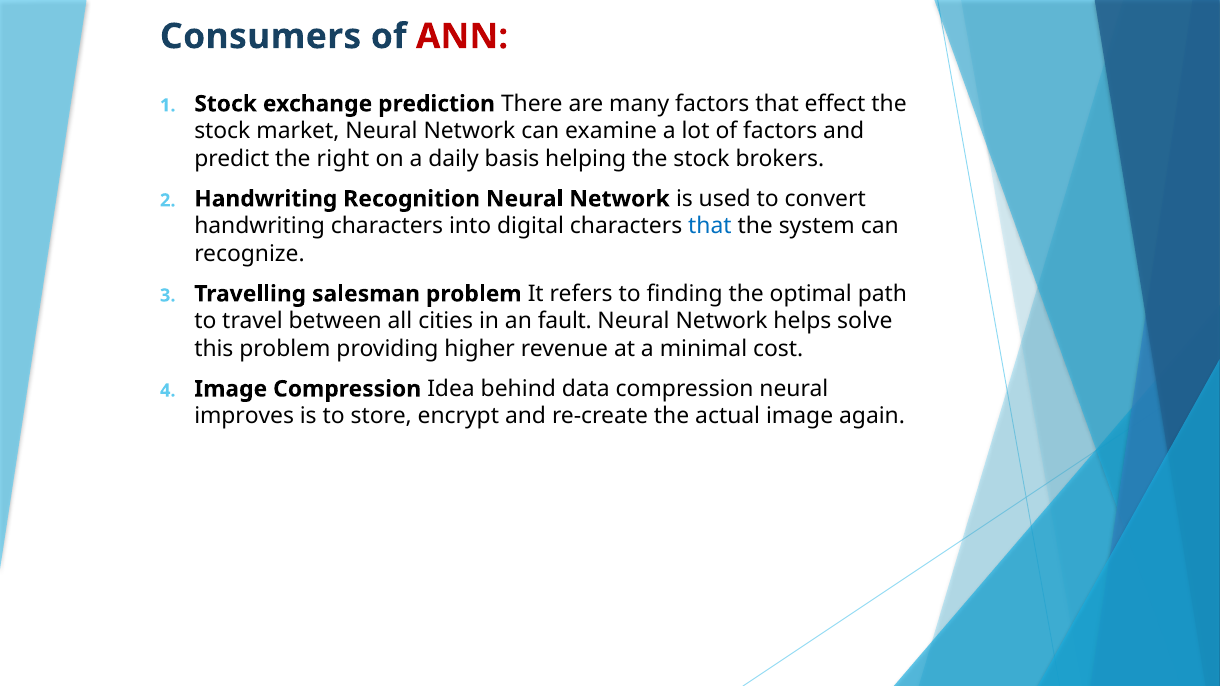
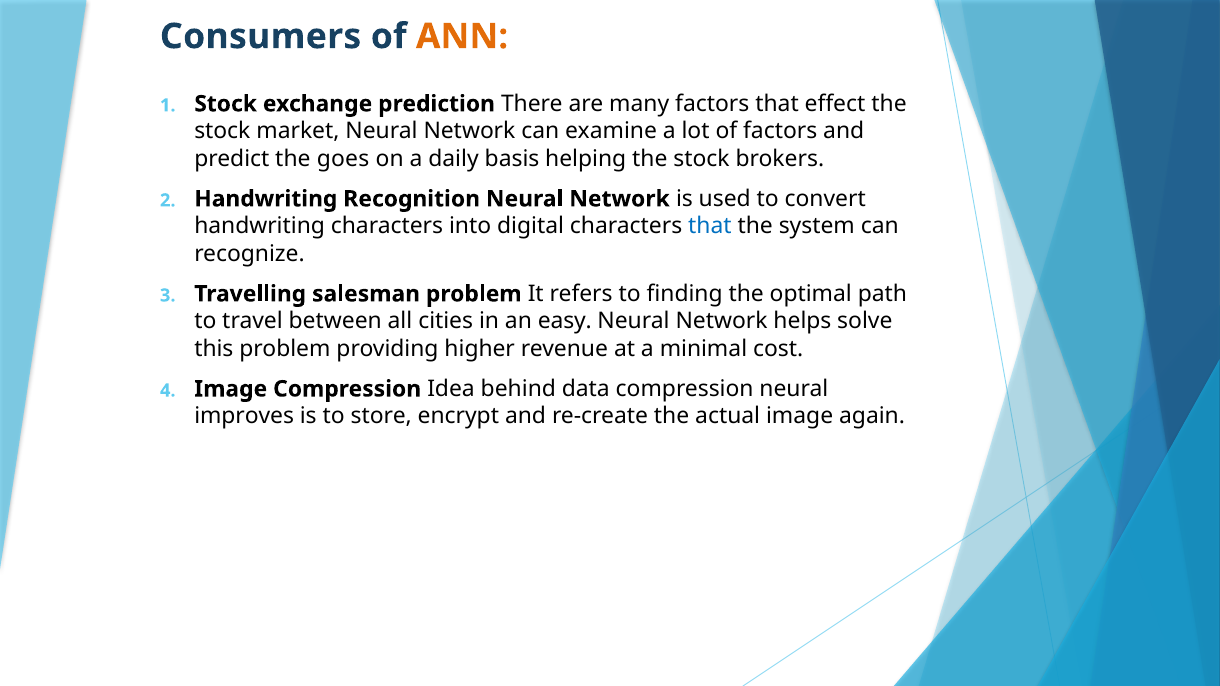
ANN colour: red -> orange (462, 36)
right: right -> goes (343, 159)
fault: fault -> easy (565, 321)
